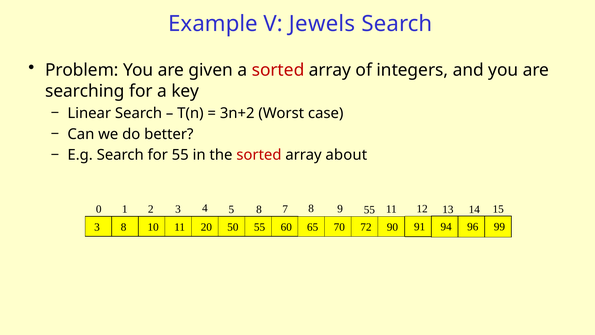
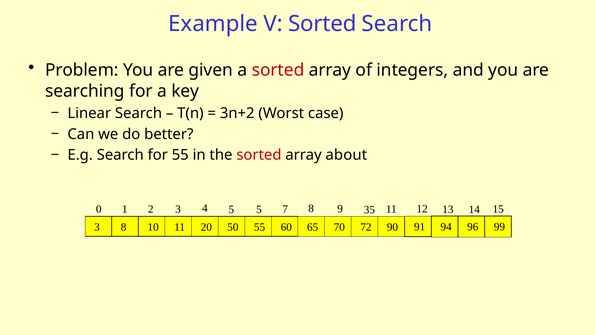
V Jewels: Jewels -> Sorted (322, 24)
5 8: 8 -> 5 (259, 209)
9 55: 55 -> 35 (369, 210)
